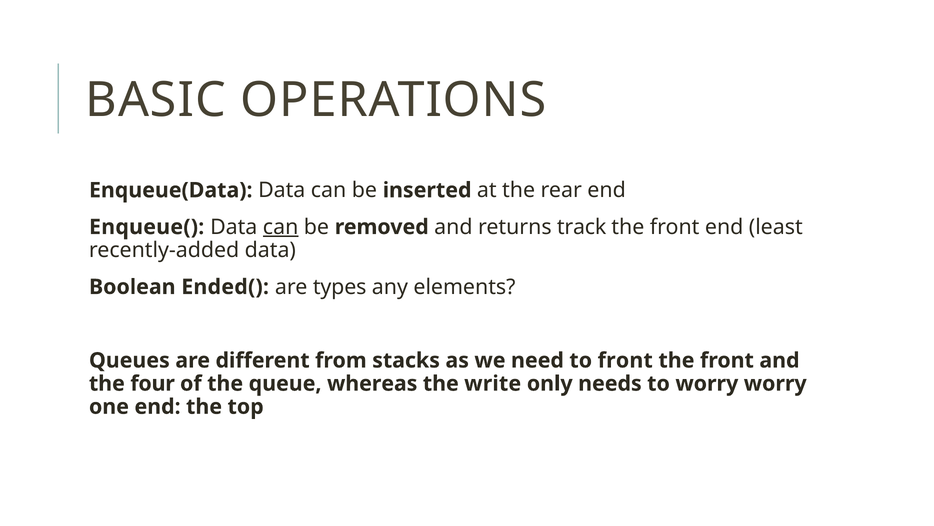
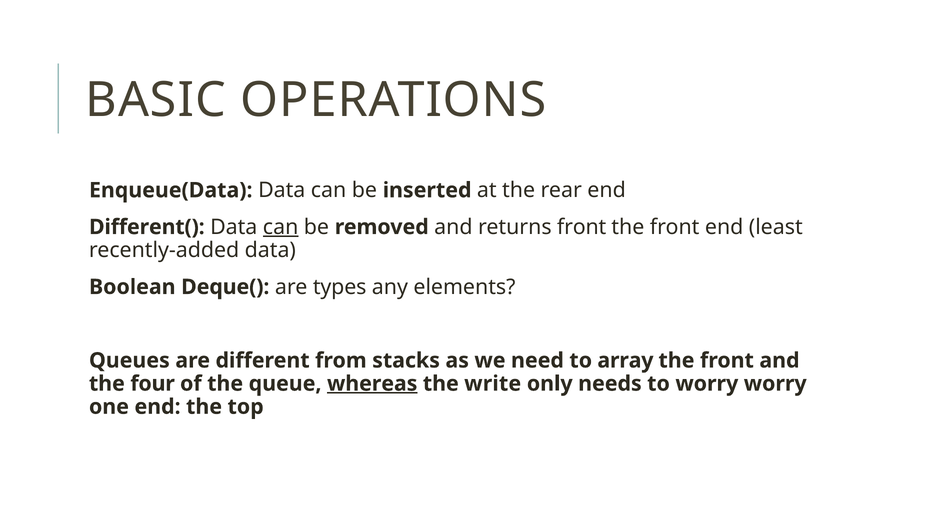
Enqueue(: Enqueue( -> Different( (147, 227)
returns track: track -> front (582, 227)
Ended(: Ended( -> Deque( (225, 287)
to front: front -> array (625, 360)
whereas underline: none -> present (372, 383)
